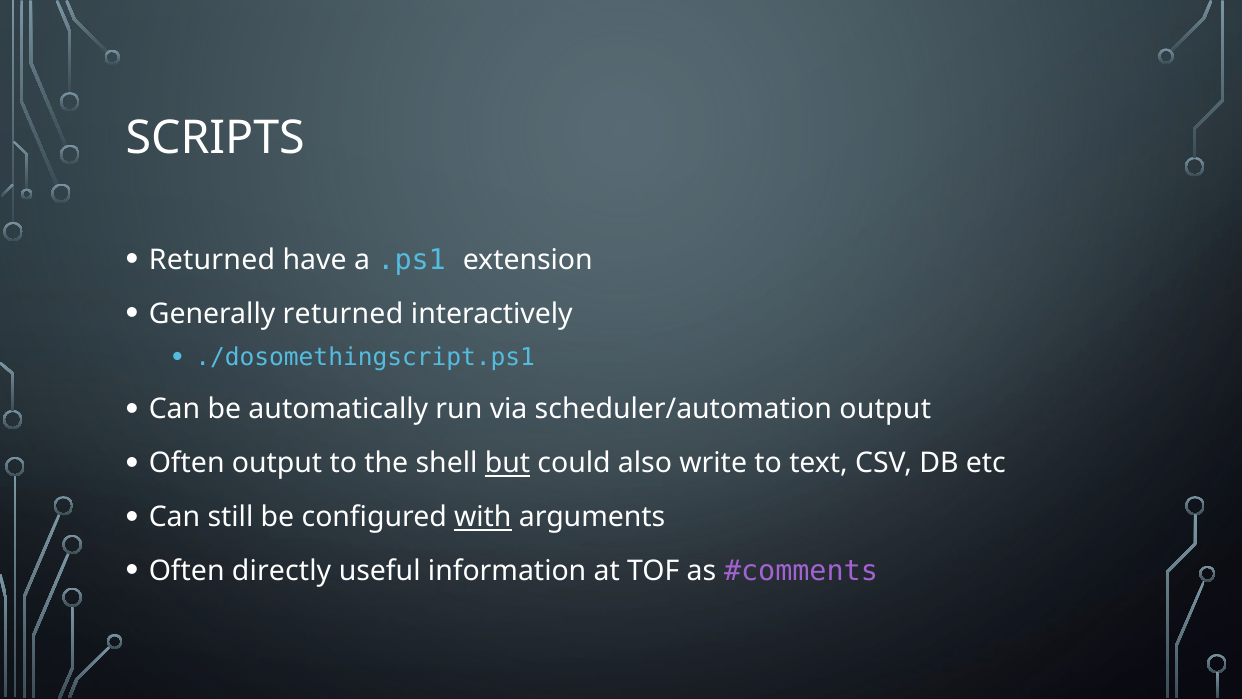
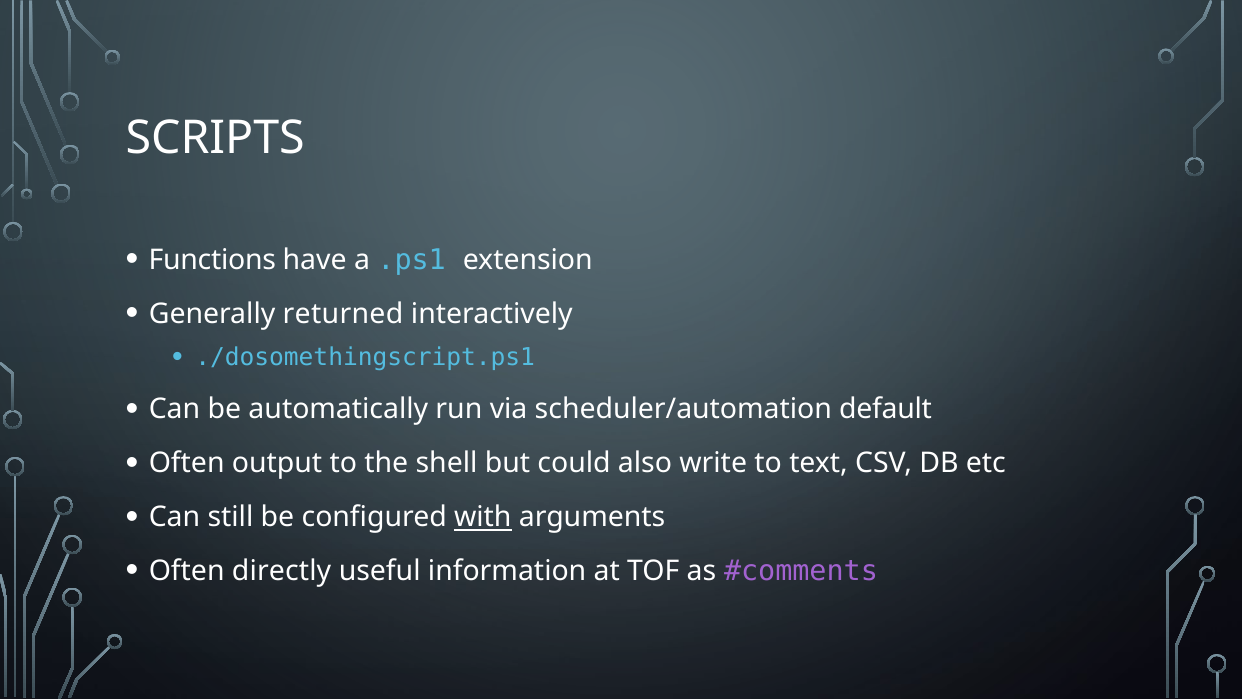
Returned: Returned -> Functions (212, 260)
scheduler/automation output: output -> default (886, 409)
but underline: present -> none (507, 463)
